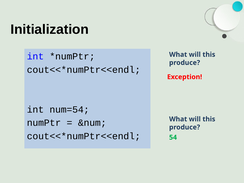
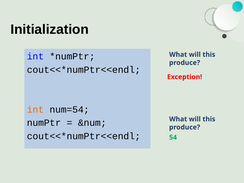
int colour: black -> orange (35, 110)
